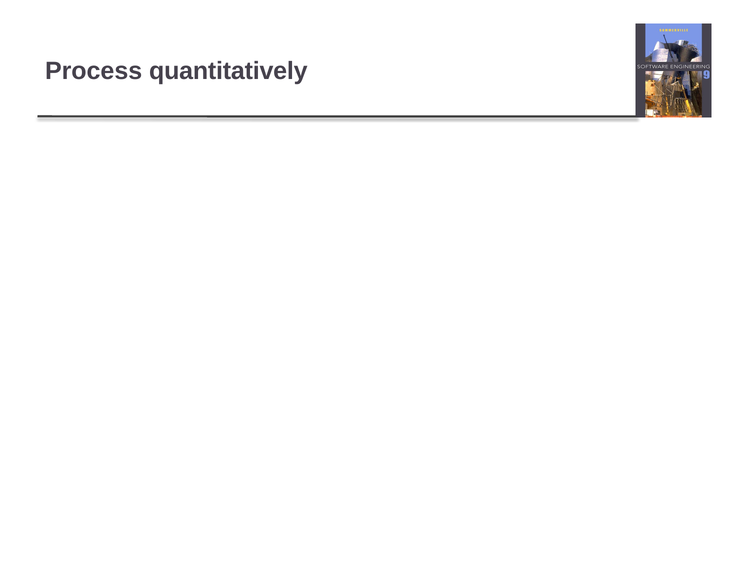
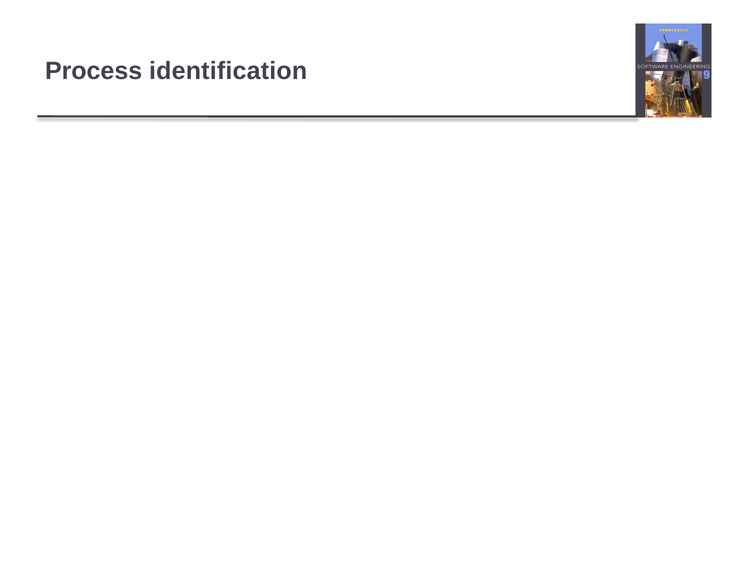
quantitatively: quantitatively -> identification (228, 71)
